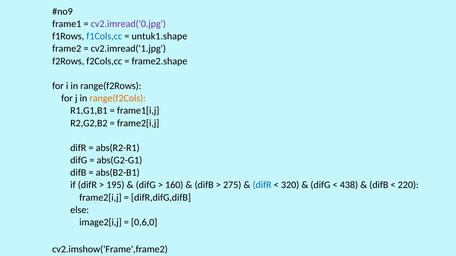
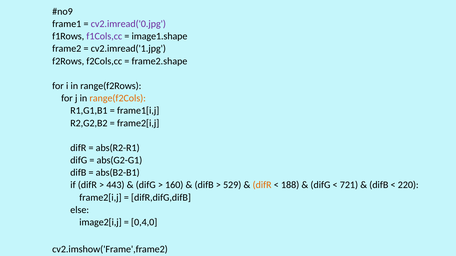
f1Cols,cc colour: blue -> purple (104, 36)
untuk1.shape: untuk1.shape -> image1.shape (160, 36)
195: 195 -> 443 (115, 185)
275: 275 -> 529 (232, 185)
difR colour: blue -> orange (262, 185)
320: 320 -> 188 (290, 185)
438: 438 -> 721 (349, 185)
0,6,0: 0,6,0 -> 0,4,0 (144, 223)
